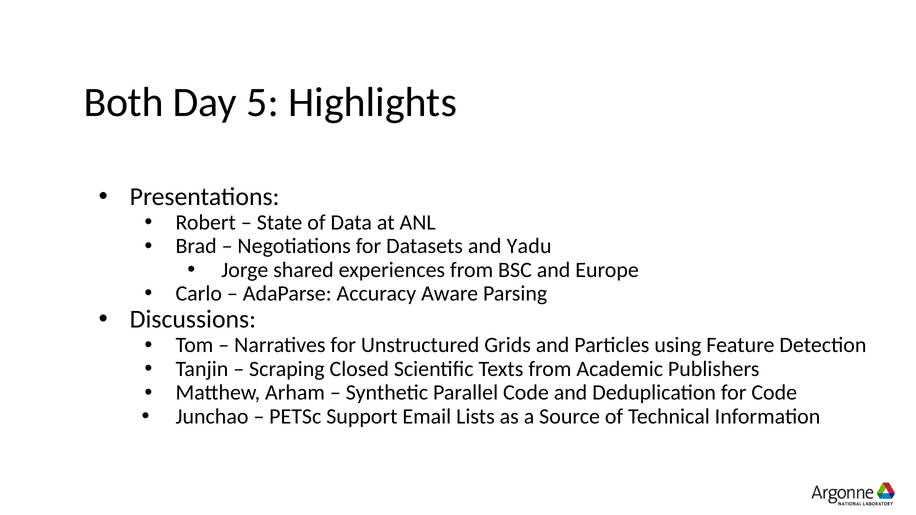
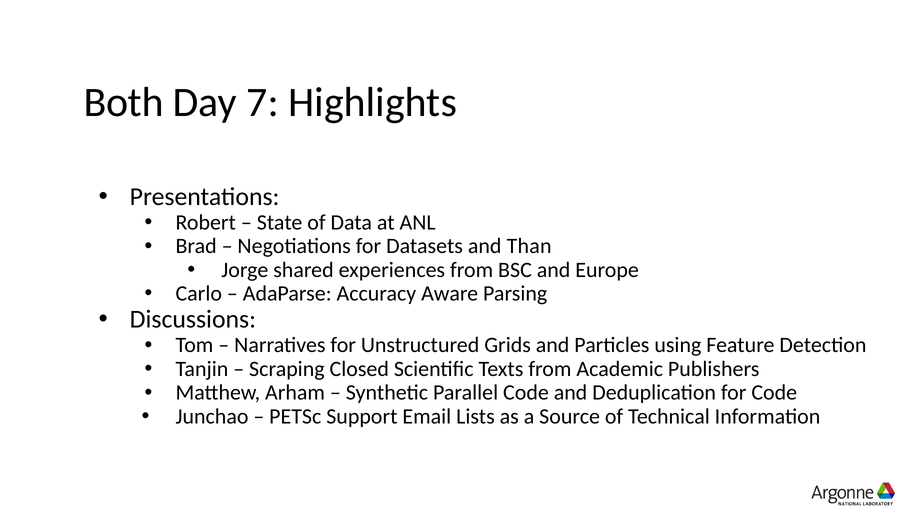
5: 5 -> 7 (263, 103)
Yadu: Yadu -> Than (529, 246)
